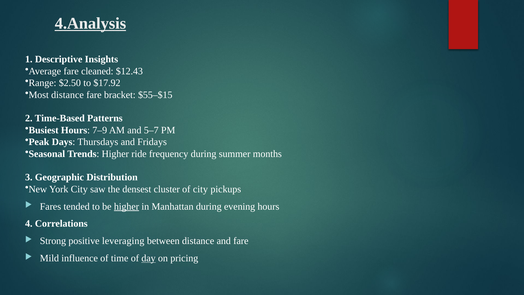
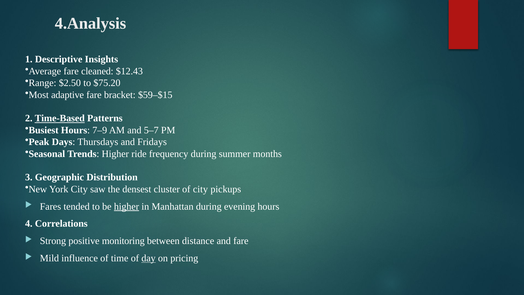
4.Analysis underline: present -> none (90, 23)
$17.92: $17.92 -> $75.20 (107, 83)
Most distance: distance -> adaptive (68, 95)
$55–$15: $55–$15 -> $59–$15 (155, 95)
Time-Based underline: none -> present (60, 118)
leveraging: leveraging -> monitoring (123, 241)
